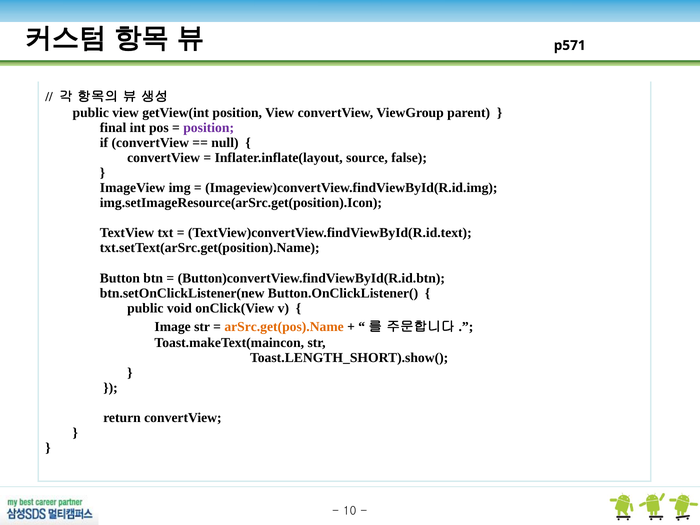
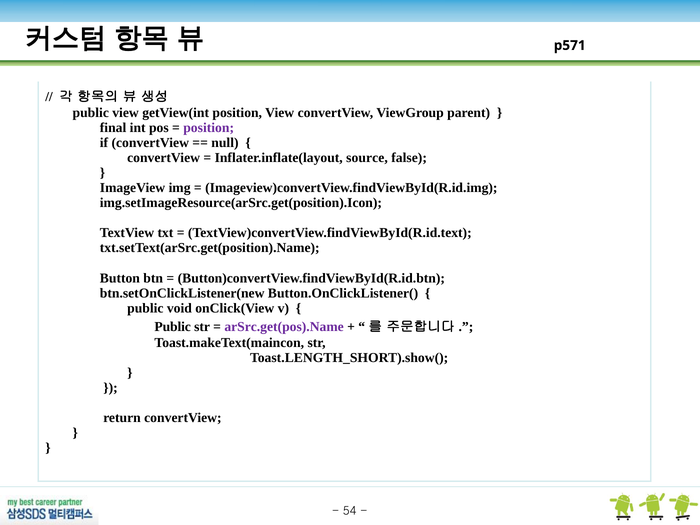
Image: Image -> Public (173, 327)
arSrc.get(pos).Name colour: orange -> purple (284, 327)
10: 10 -> 54 (350, 511)
